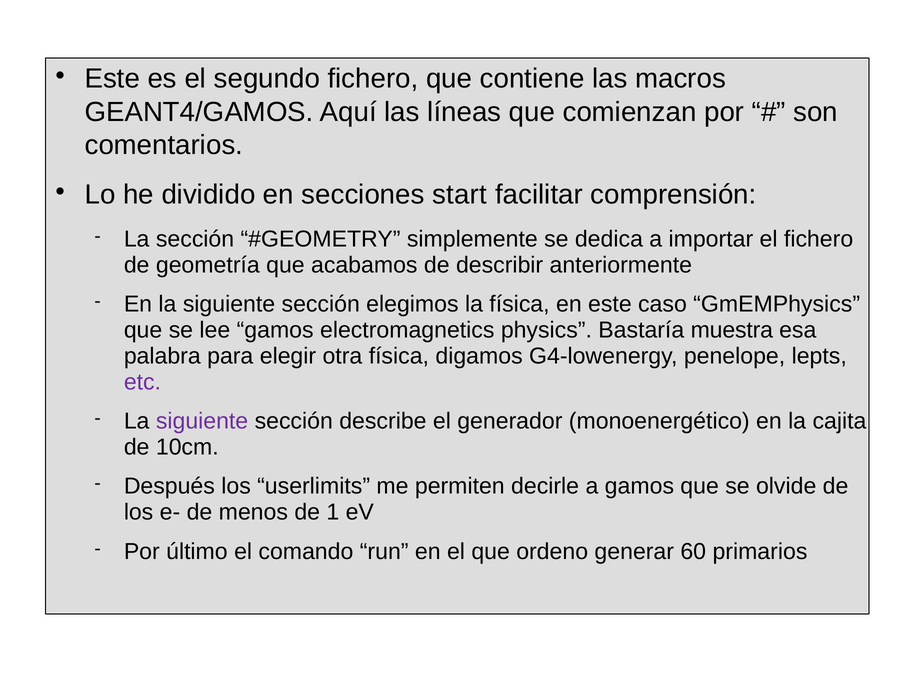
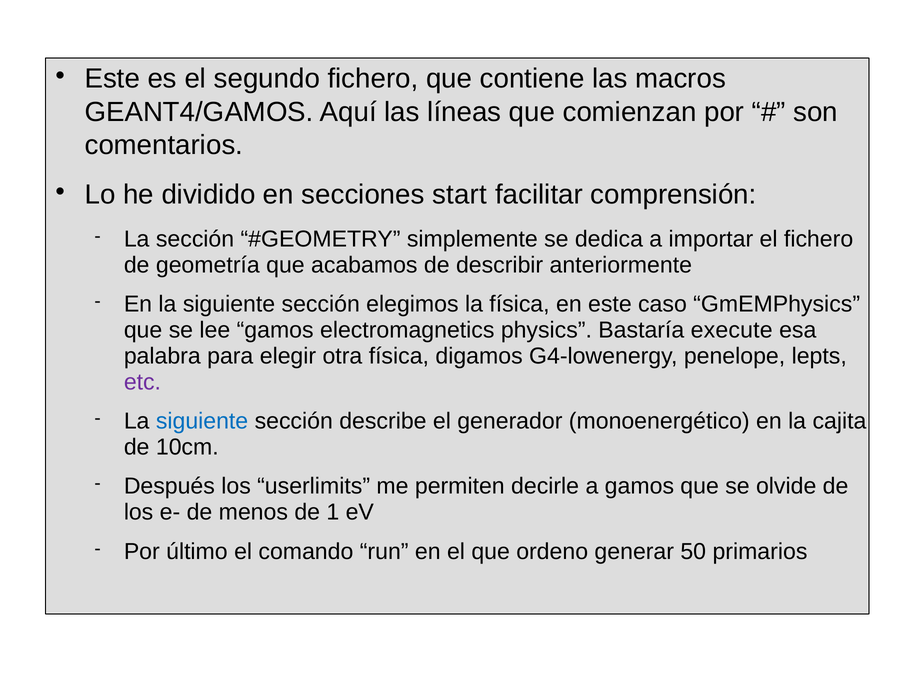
muestra: muestra -> execute (732, 330)
siguiente colour: purple -> blue (202, 421)
60: 60 -> 50 (693, 552)
